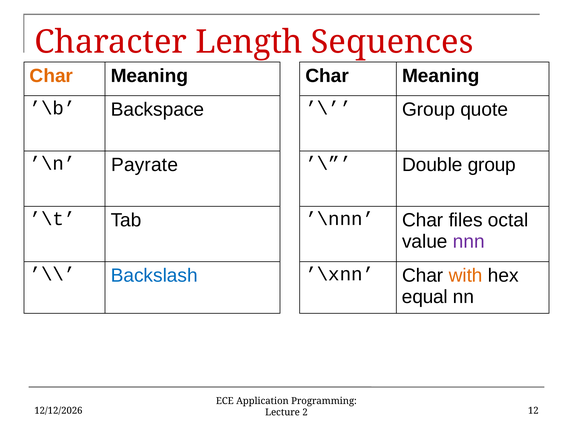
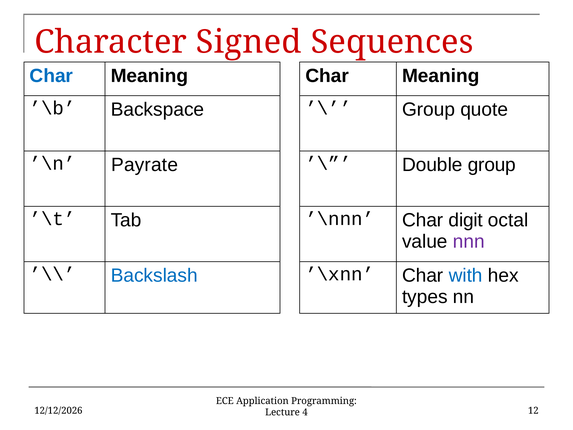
Length: Length -> Signed (249, 42)
Char colour: orange -> blue (51, 76)
files: files -> digit (466, 220)
with colour: orange -> blue (466, 275)
equal: equal -> types (425, 297)
2: 2 -> 4 (305, 412)
